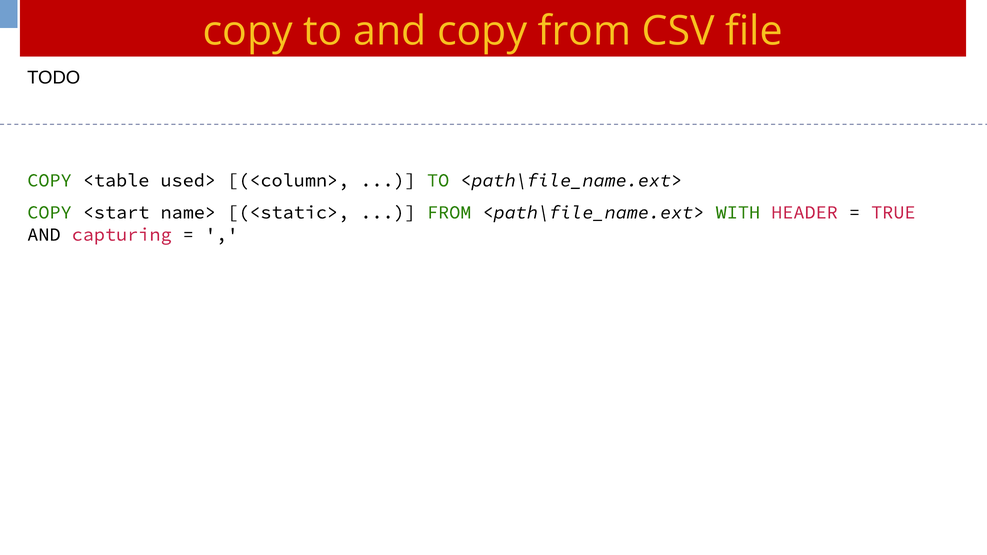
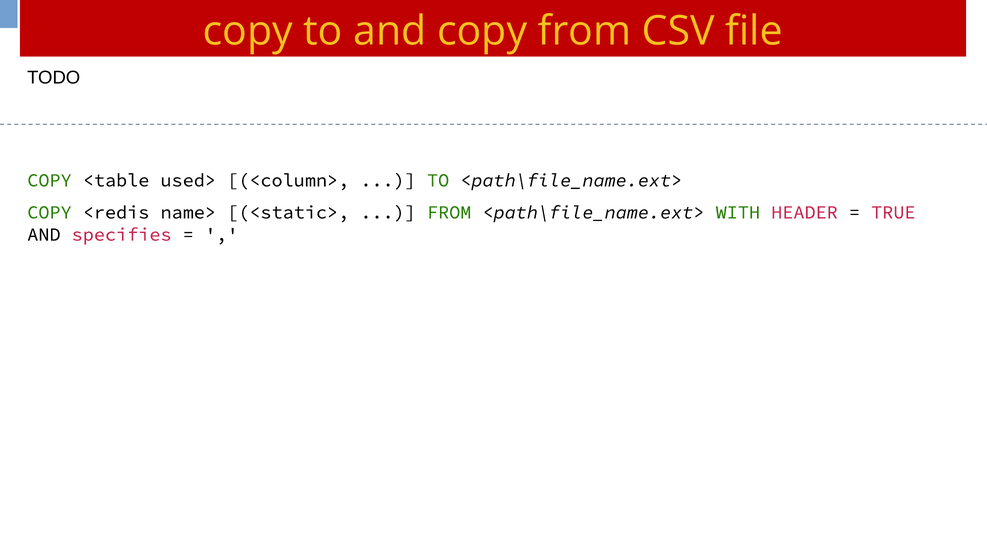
<start: <start -> <redis (116, 212)
capturing: capturing -> specifies (122, 235)
